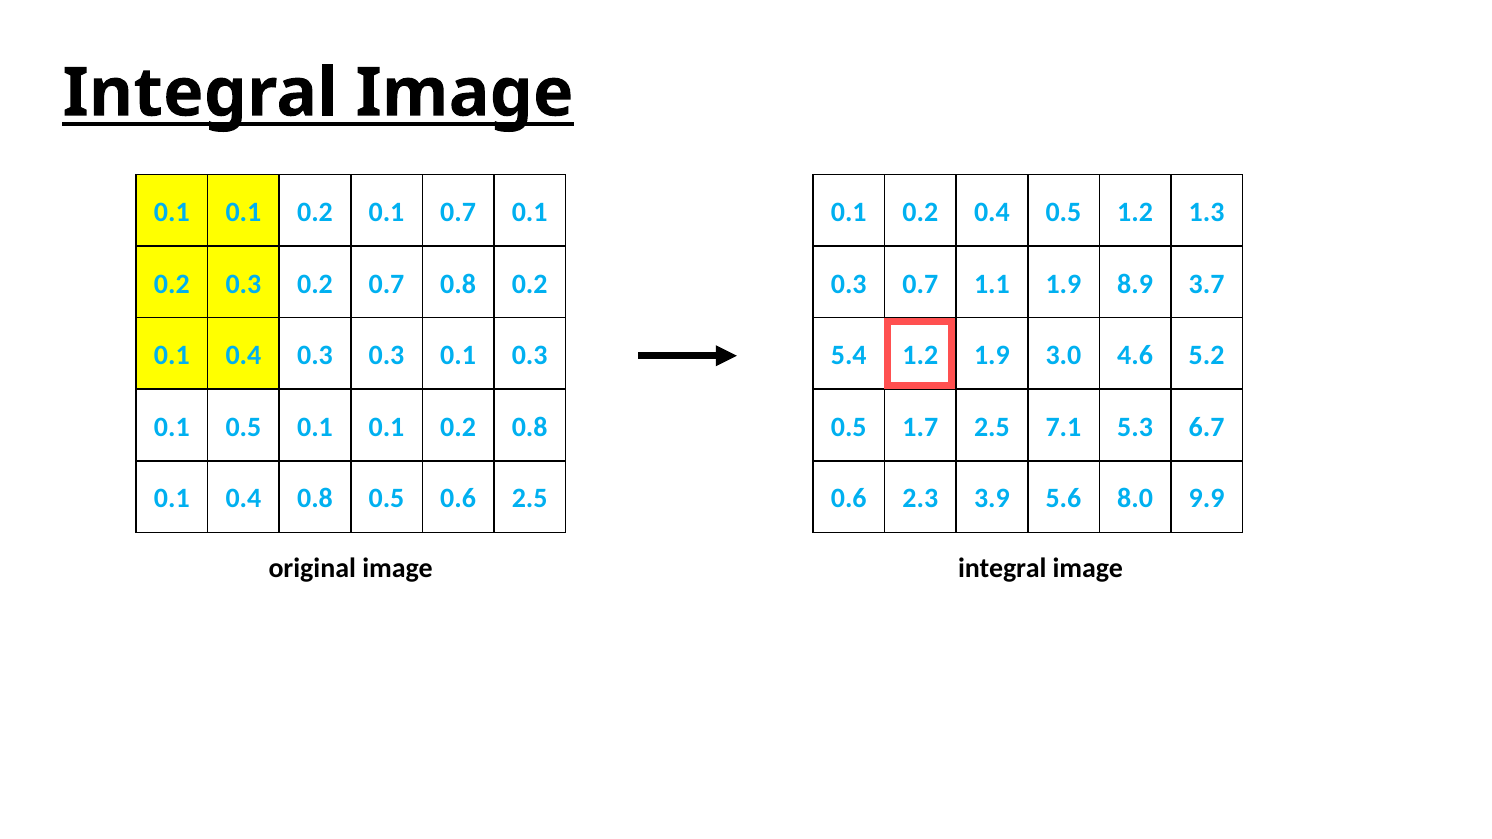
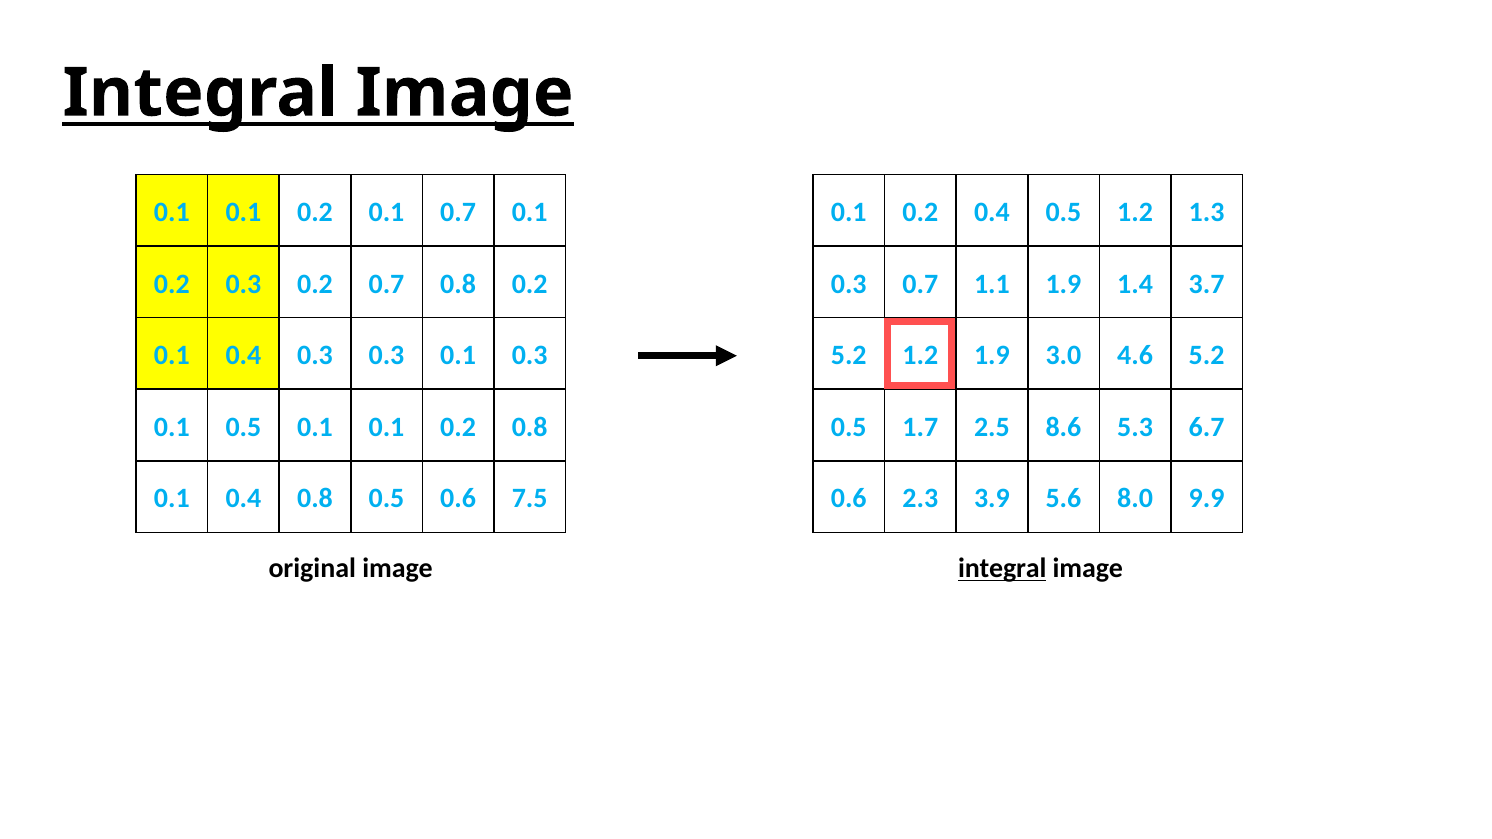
8.9: 8.9 -> 1.4 (1135, 284)
5.4: 5.4 -> 5.2 (849, 355)
7.1: 7.1 -> 8.6 (1063, 427)
0.6 2.5: 2.5 -> 7.5 (530, 499)
integral underline: none -> present (1002, 569)
